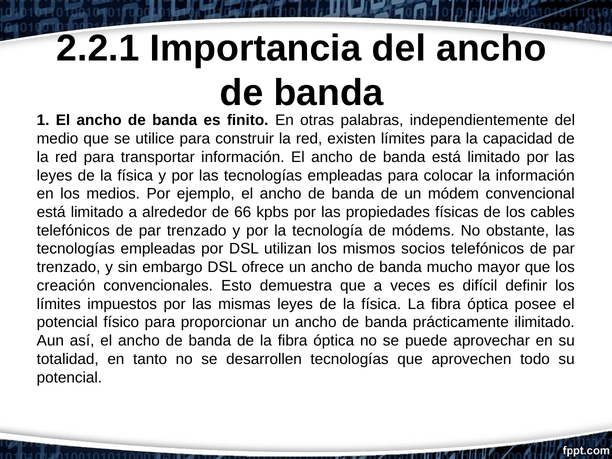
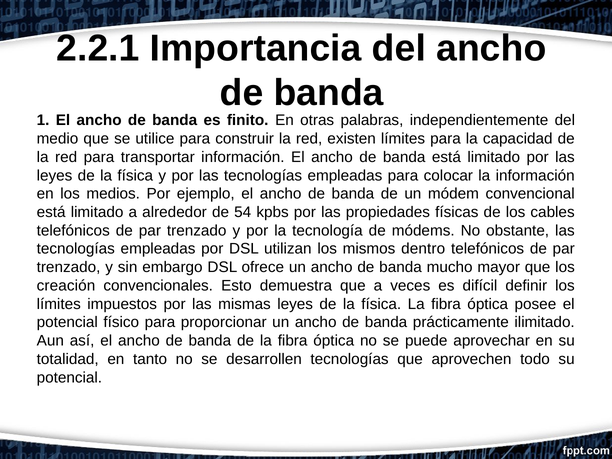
66: 66 -> 54 (243, 212)
socios: socios -> dentro (423, 249)
